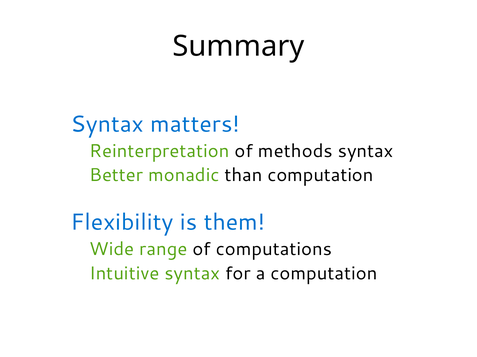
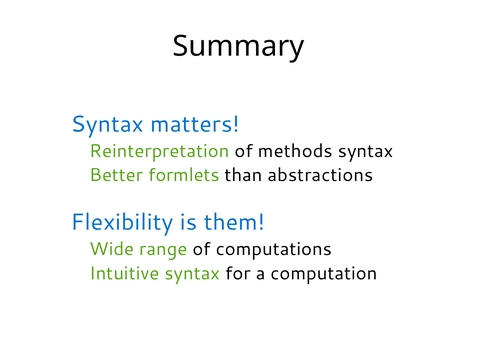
monadic: monadic -> formlets (184, 176)
than computation: computation -> abstractions (320, 176)
